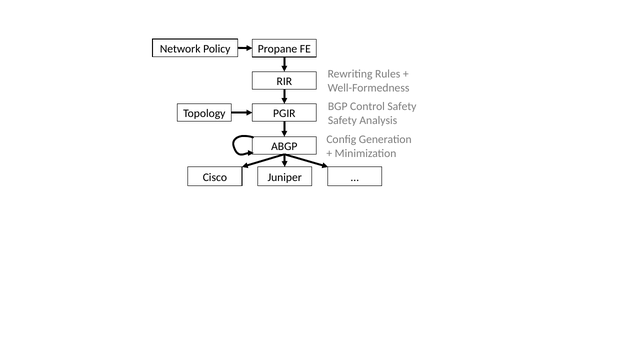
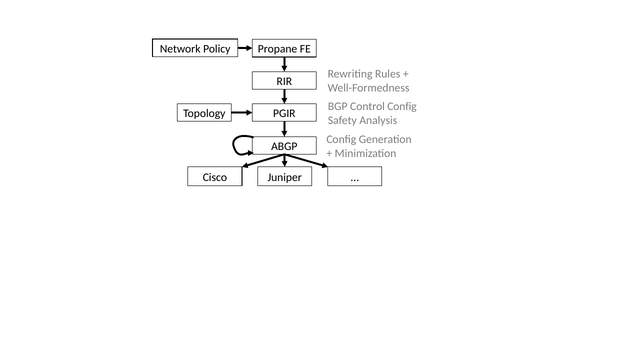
Control Safety: Safety -> Config (402, 107)
